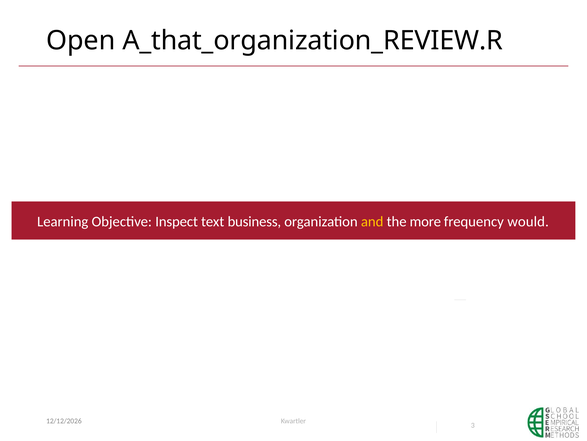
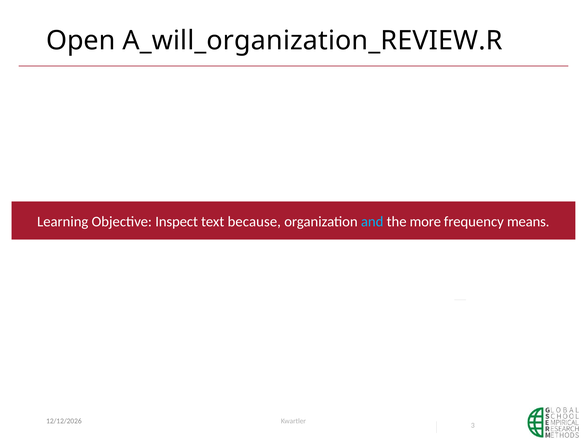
A_that_organization_REVIEW.R: A_that_organization_REVIEW.R -> A_will_organization_REVIEW.R (312, 41)
business: business -> because (254, 221)
and colour: yellow -> light blue (372, 221)
would: would -> means (528, 221)
